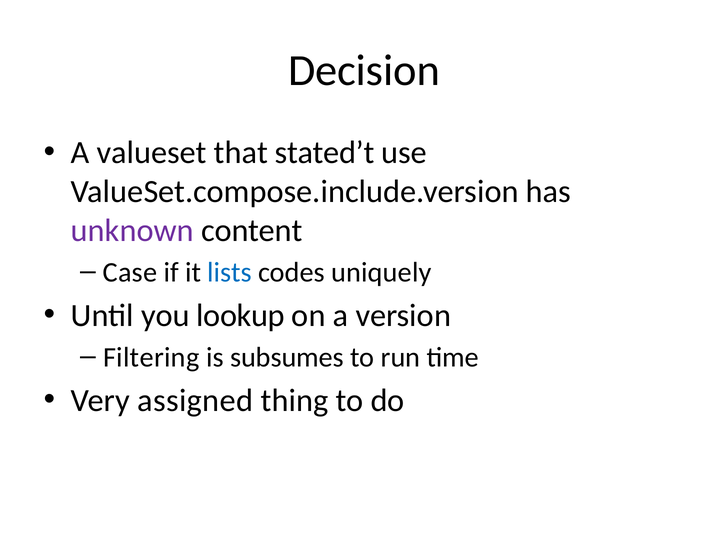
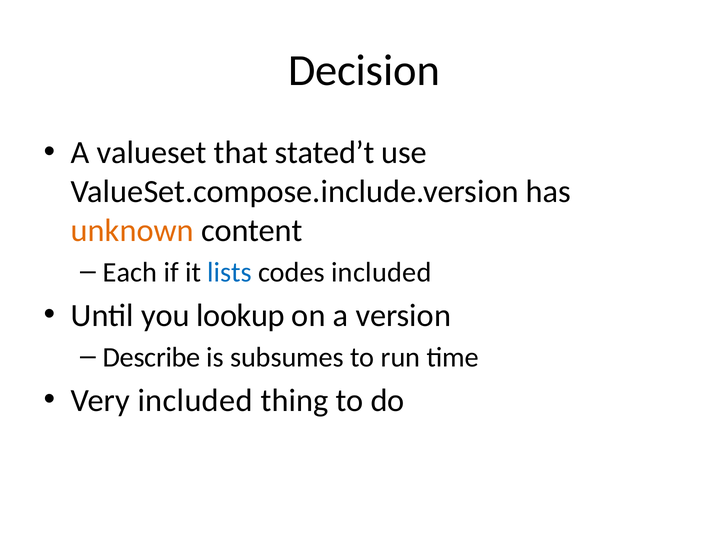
unknown colour: purple -> orange (132, 230)
Case: Case -> Each (130, 272)
codes uniquely: uniquely -> included (381, 272)
Filtering: Filtering -> Describe (152, 357)
Very assigned: assigned -> included (195, 400)
